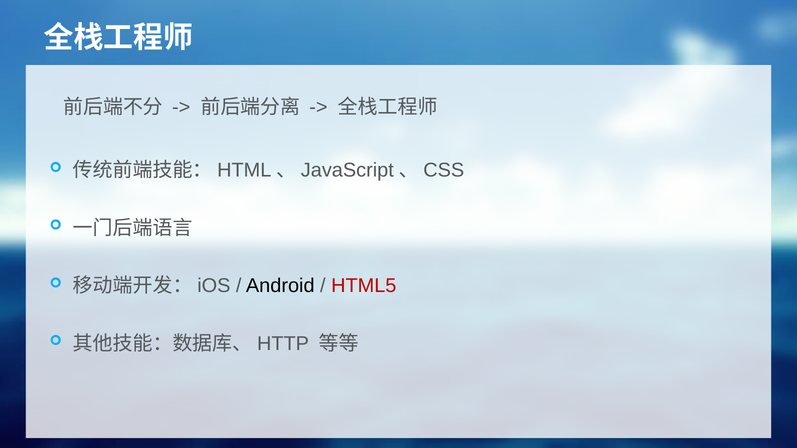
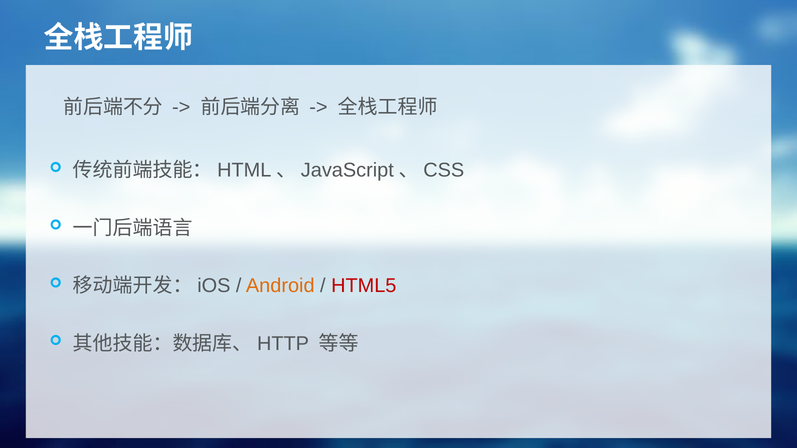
Android colour: black -> orange (280, 286)
